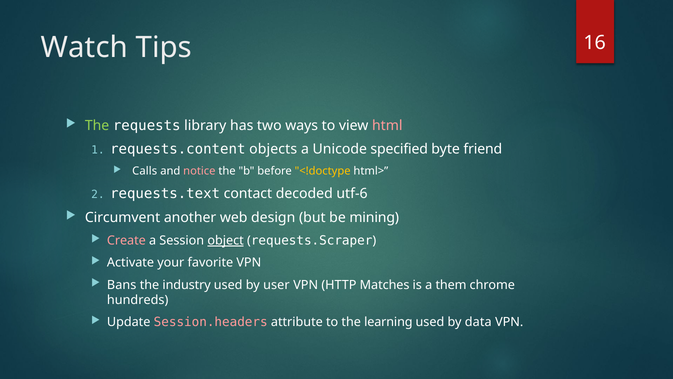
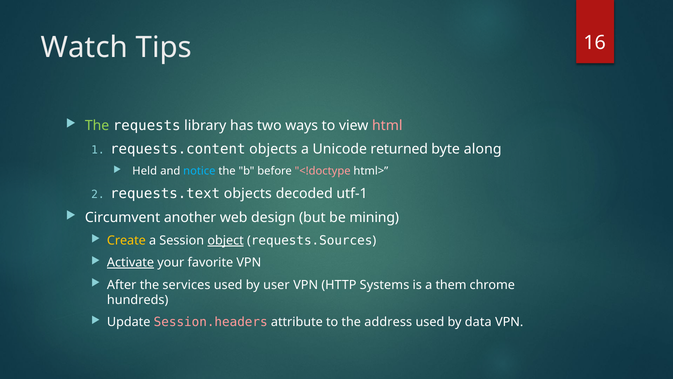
specified: specified -> returned (399, 149)
friend: friend -> along (483, 149)
Calls: Calls -> Held (145, 171)
notice colour: pink -> light blue (199, 171)
<!doctype colour: yellow -> pink (323, 171)
requests.text contact: contact -> objects (248, 193)
utf-6: utf-6 -> utf-1 (352, 193)
Create colour: pink -> yellow (126, 240)
requests.Scraper: requests.Scraper -> requests.Sources (312, 240)
Activate underline: none -> present (131, 262)
Bans: Bans -> After (122, 285)
industry: industry -> services (186, 285)
Matches: Matches -> Systems (385, 285)
learning: learning -> address (388, 322)
